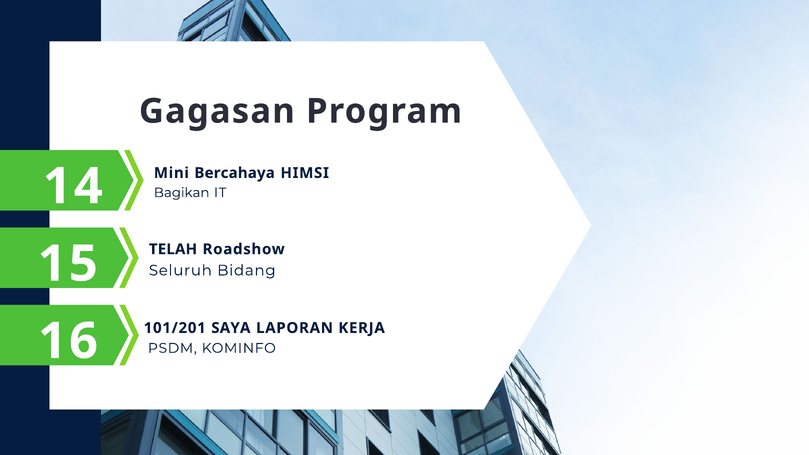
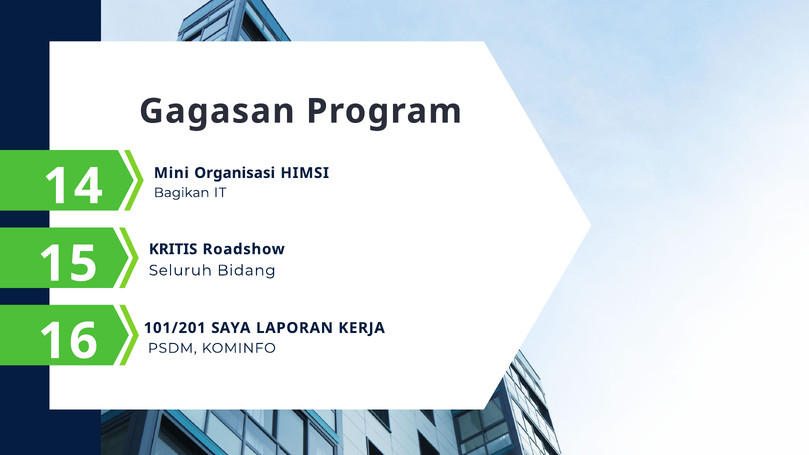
Bercahaya: Bercahaya -> Organisasi (235, 173)
TELAH: TELAH -> KRITIS (173, 249)
